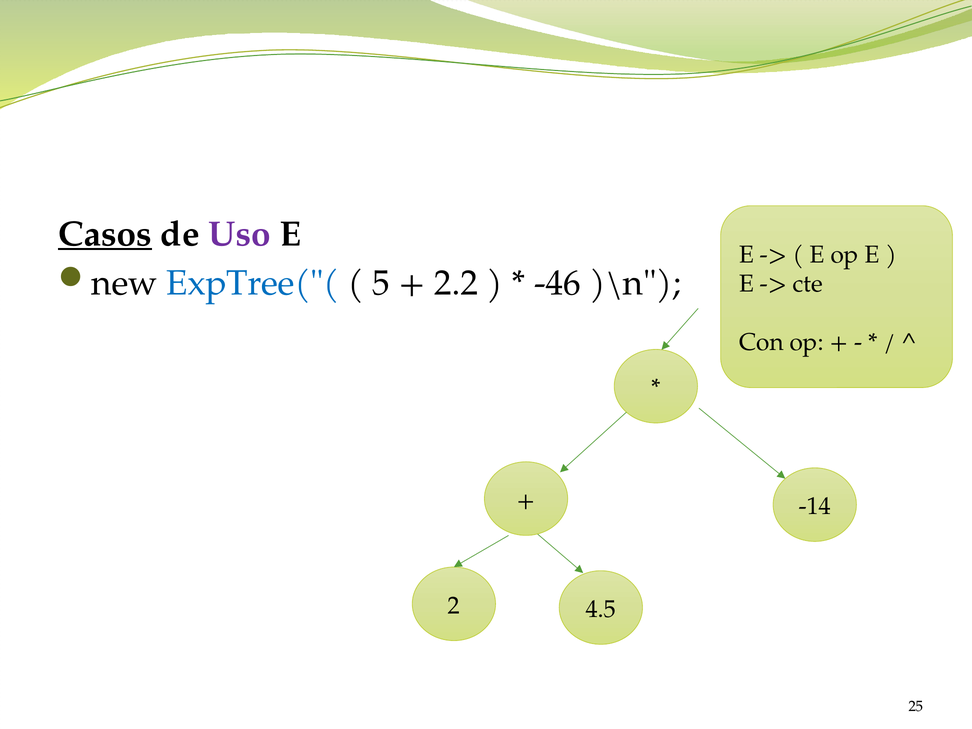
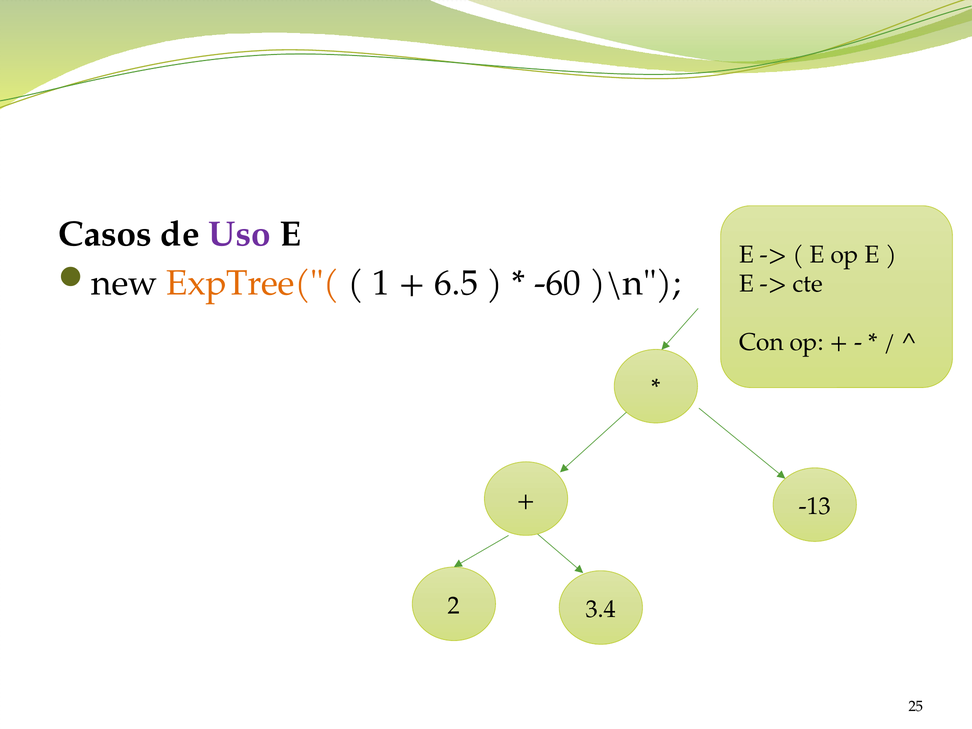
Casos underline: present -> none (105, 234)
ExpTree("( colour: blue -> orange (253, 283)
5: 5 -> 1 (381, 283)
2.2: 2.2 -> 6.5 (456, 283)
-46: -46 -> -60 (558, 283)
-14: -14 -> -13 (815, 506)
4.5: 4.5 -> 3.4 (601, 609)
